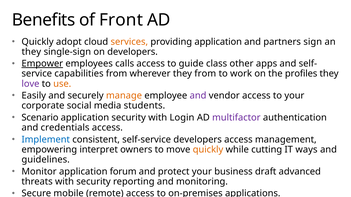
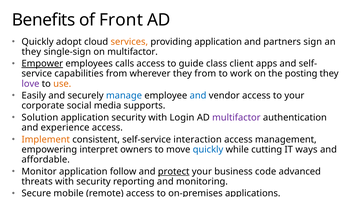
on developers: developers -> multifactor (133, 52)
other: other -> client (242, 64)
profiles: profiles -> posting (301, 74)
manage colour: orange -> blue (124, 96)
and colour: purple -> blue (198, 96)
students: students -> supports (144, 106)
Scenario: Scenario -> Solution (40, 118)
credentials: credentials -> experience (65, 128)
Implement colour: blue -> orange (46, 140)
self-service developers: developers -> interaction (198, 140)
quickly colour: orange -> blue (208, 150)
guidelines: guidelines -> affordable (46, 160)
forum: forum -> follow (123, 172)
protect underline: none -> present (174, 172)
draft: draft -> code (266, 172)
